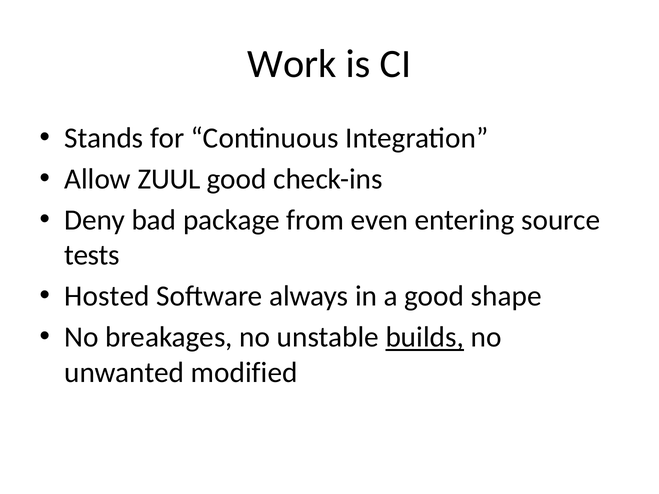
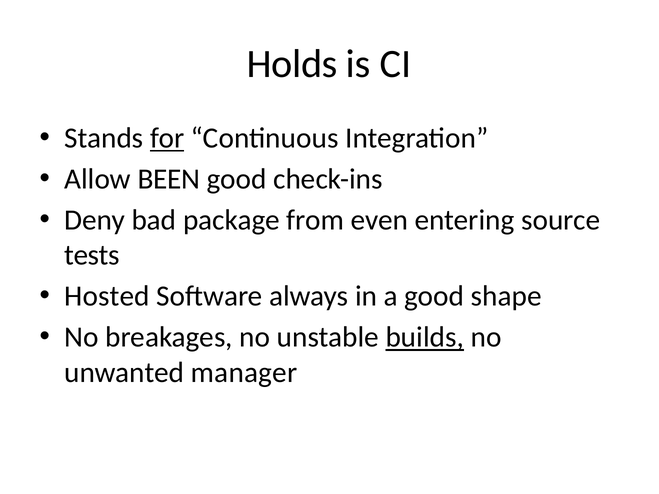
Work: Work -> Holds (292, 64)
for underline: none -> present (167, 138)
ZUUL: ZUUL -> BEEN (169, 179)
modified: modified -> manager (244, 373)
